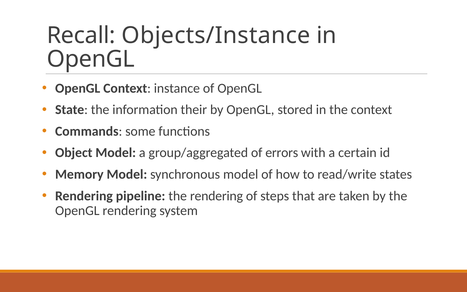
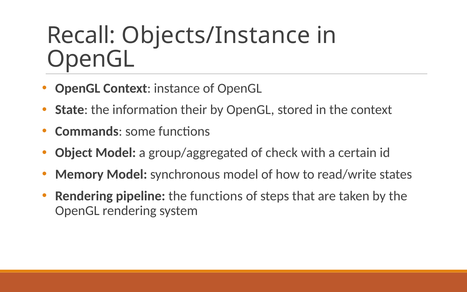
errors: errors -> check (282, 153)
the rendering: rendering -> functions (216, 196)
